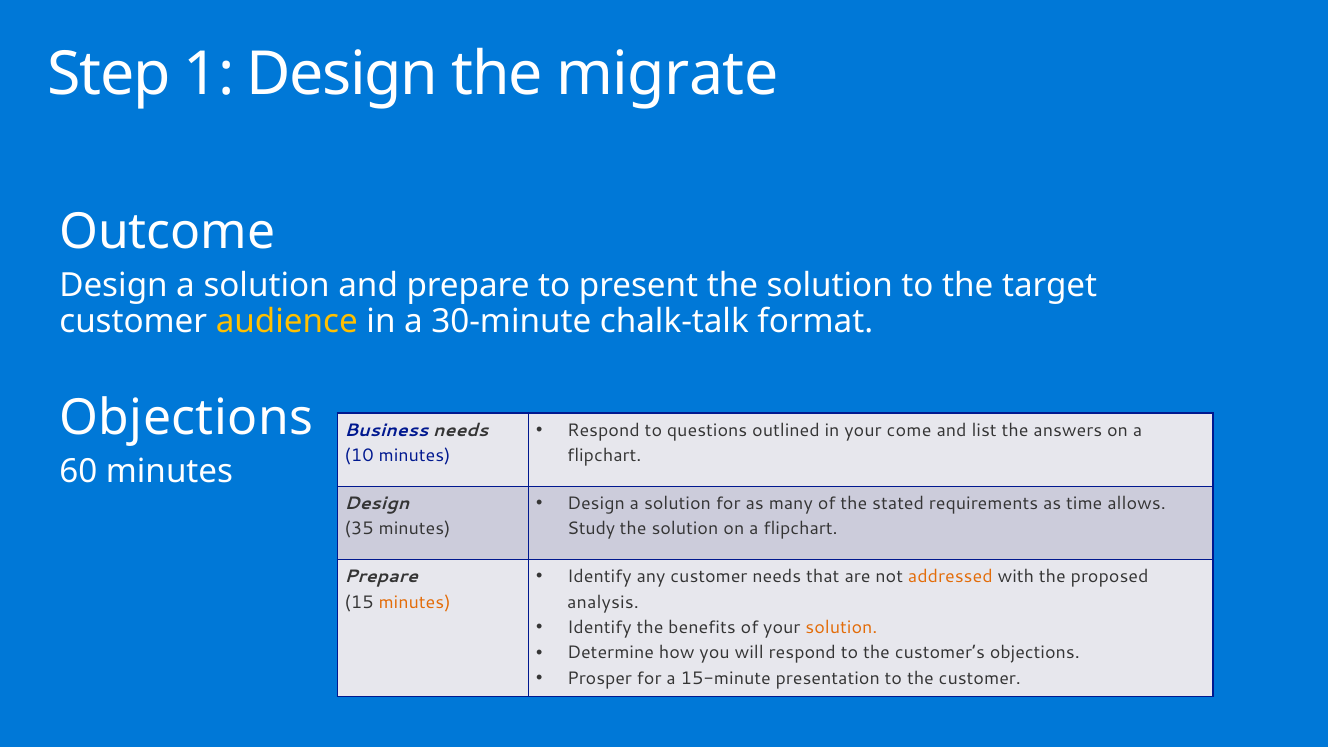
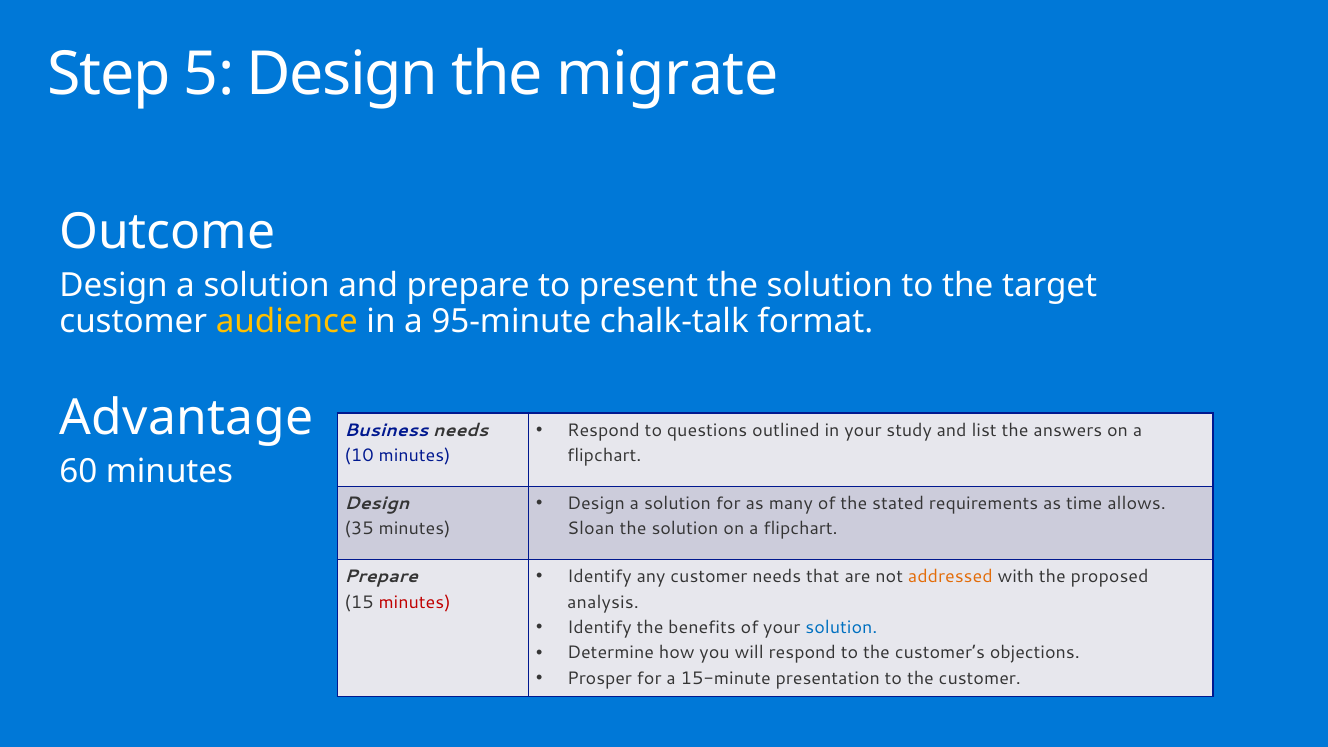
1: 1 -> 5 (209, 74)
30-minute: 30-minute -> 95-minute (511, 321)
Objections: Objections -> Advantage (186, 418)
come: come -> study (909, 430)
Study: Study -> Sloan (591, 529)
minutes colour: orange -> red (415, 602)
solution colour: orange -> blue (841, 628)
